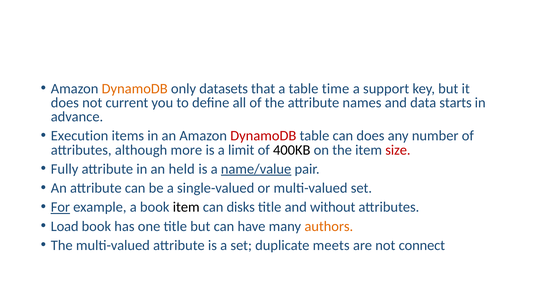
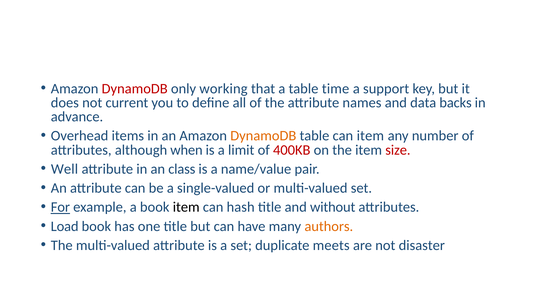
DynamoDB colour: orange -> red (135, 89)
datasets: datasets -> working (223, 89)
starts: starts -> backs (456, 103)
Execution: Execution -> Overhead (80, 136)
DynamoDB colour: red -> orange (263, 136)
can does: does -> item (370, 136)
more: more -> when (186, 150)
400KB colour: black -> red (292, 150)
Fully: Fully -> Well (65, 169)
held: held -> class (182, 169)
name/value underline: present -> none (256, 169)
disks: disks -> hash (241, 207)
connect: connect -> disaster (422, 245)
